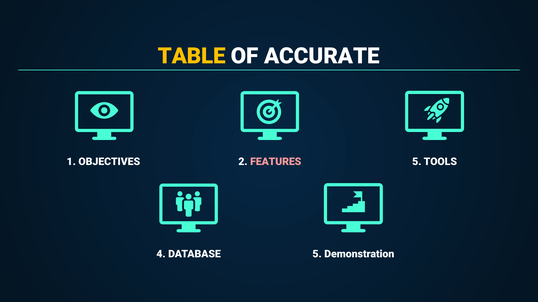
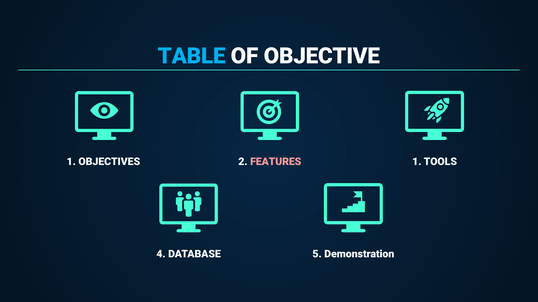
TABLE colour: yellow -> light blue (192, 56)
ACCURATE: ACCURATE -> OBJECTIVE (322, 56)
OBJECTIVES 5: 5 -> 1 (417, 162)
